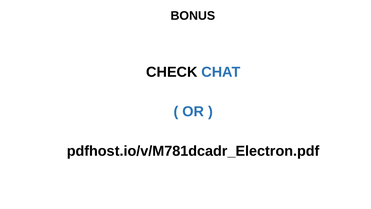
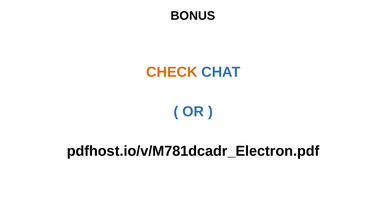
CHECK colour: black -> orange (172, 72)
